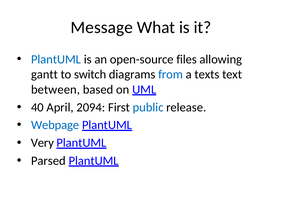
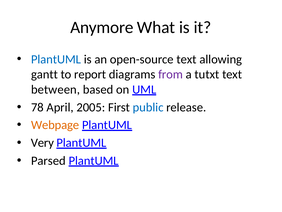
Message: Message -> Anymore (102, 27)
open-source files: files -> text (186, 59)
switch: switch -> report (90, 74)
from colour: blue -> purple (171, 74)
texts: texts -> tutxt (207, 74)
40: 40 -> 78 (37, 107)
2094: 2094 -> 2005 (91, 107)
Webpage colour: blue -> orange (55, 125)
